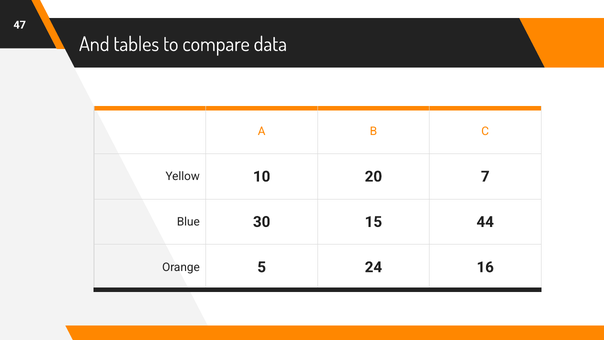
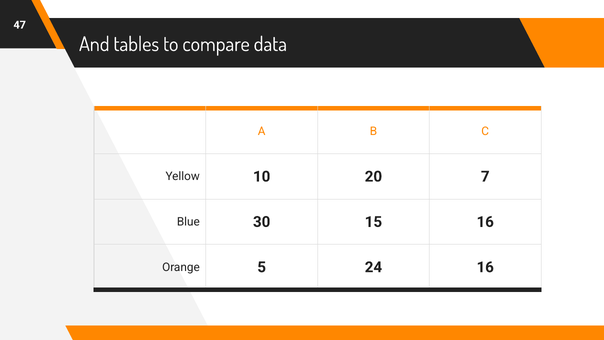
15 44: 44 -> 16 (485, 222)
